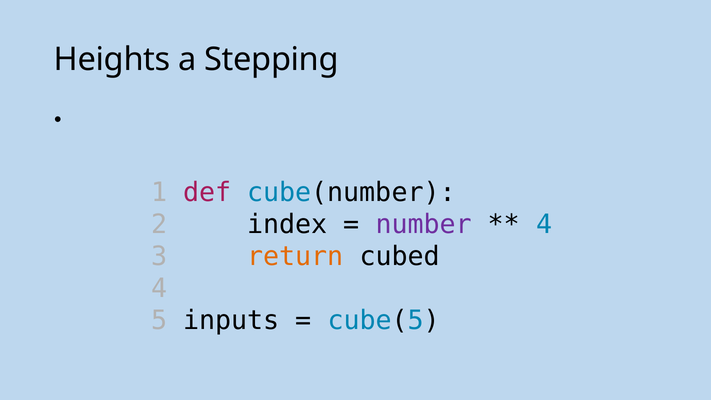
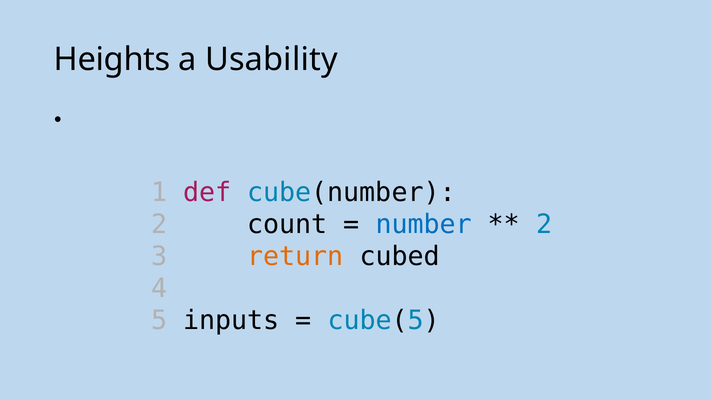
Stepping: Stepping -> Usability (271, 60)
index: index -> count (287, 224)
number colour: purple -> blue (424, 224)
4: 4 -> 2 (544, 224)
